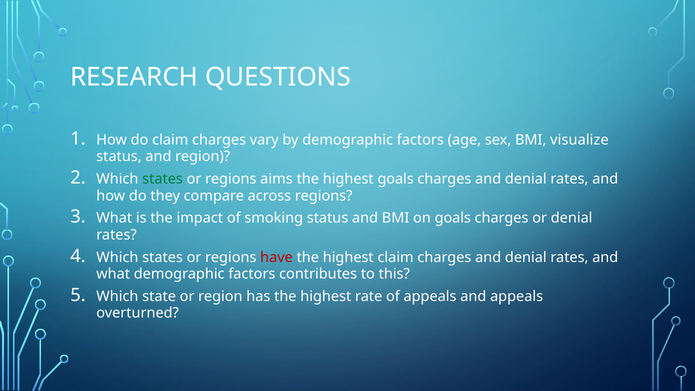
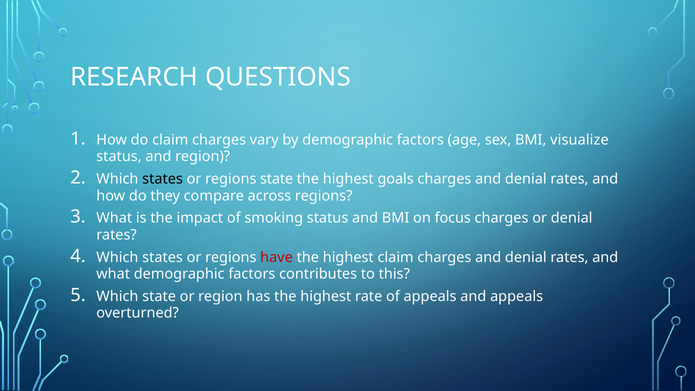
states colour: green -> black (163, 179)
regions aims: aims -> state (277, 179)
on goals: goals -> focus (453, 218)
